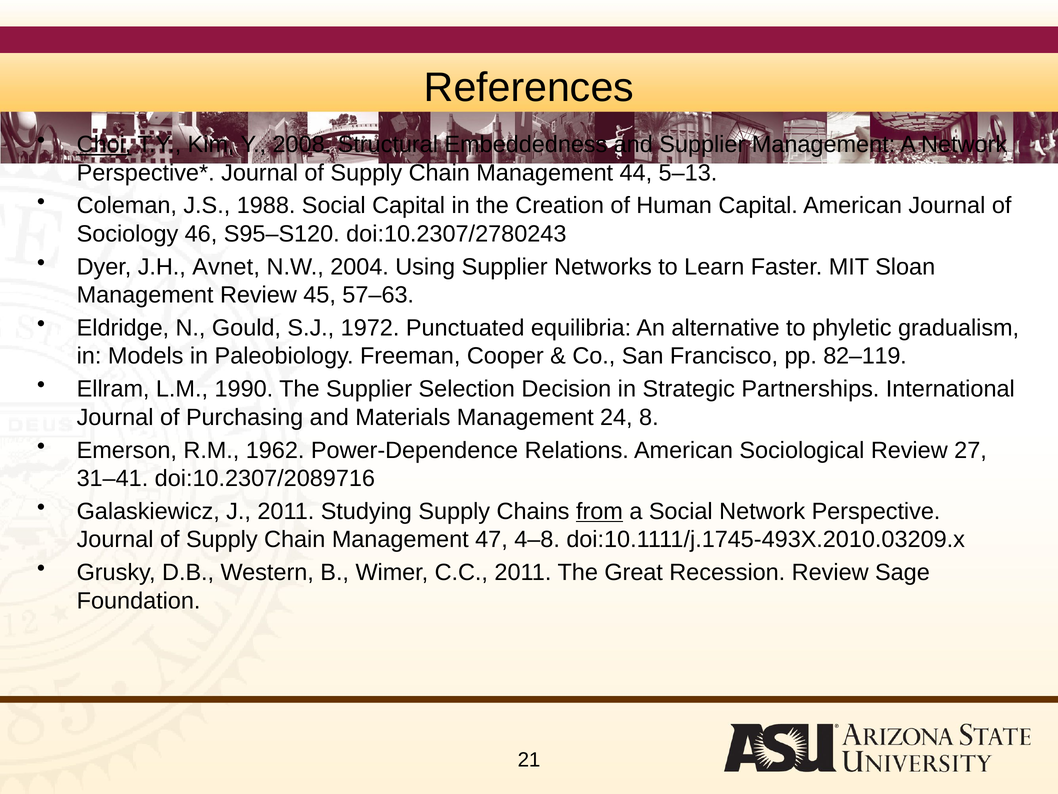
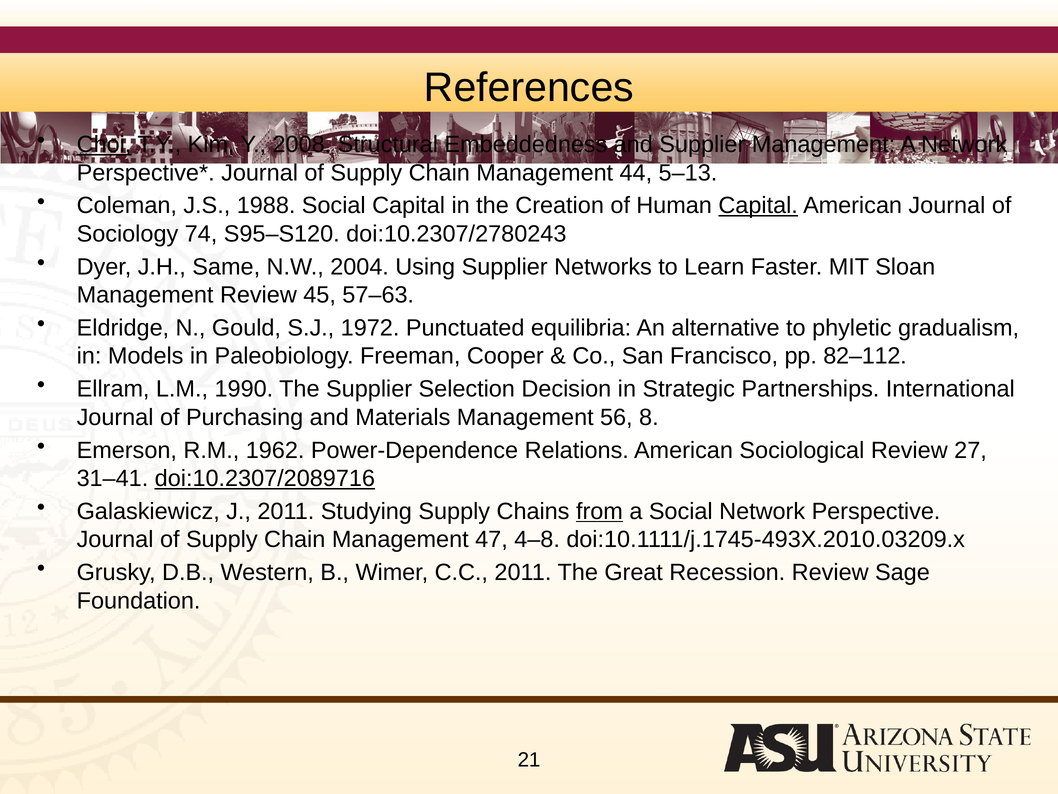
Capital underline: none -> present (758, 206)
46: 46 -> 74 (201, 234)
Avnet: Avnet -> Same (226, 267)
82–119: 82–119 -> 82–112 (865, 356)
24: 24 -> 56 (616, 417)
doi:10.2307/2089716 underline: none -> present (265, 478)
